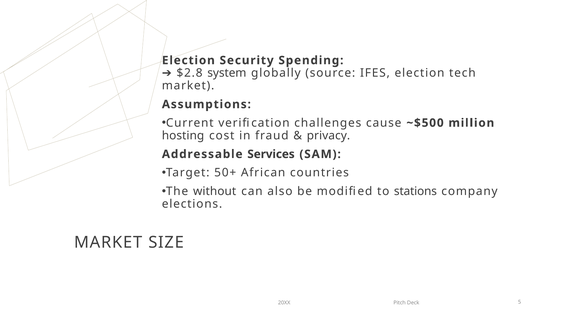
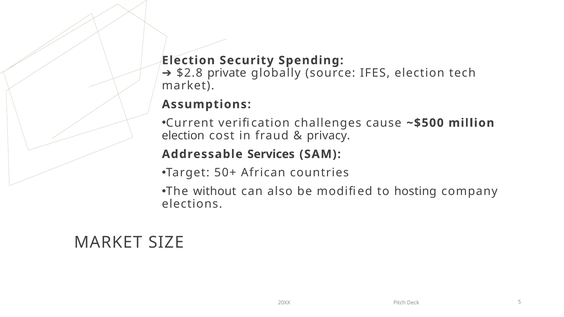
system: system -> private (227, 73)
hosting: hosting -> election (183, 136)
stations: stations -> hosting (415, 191)
